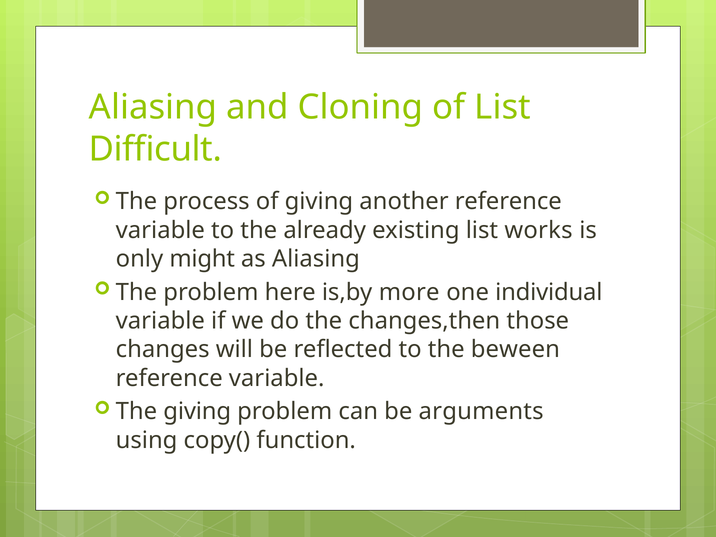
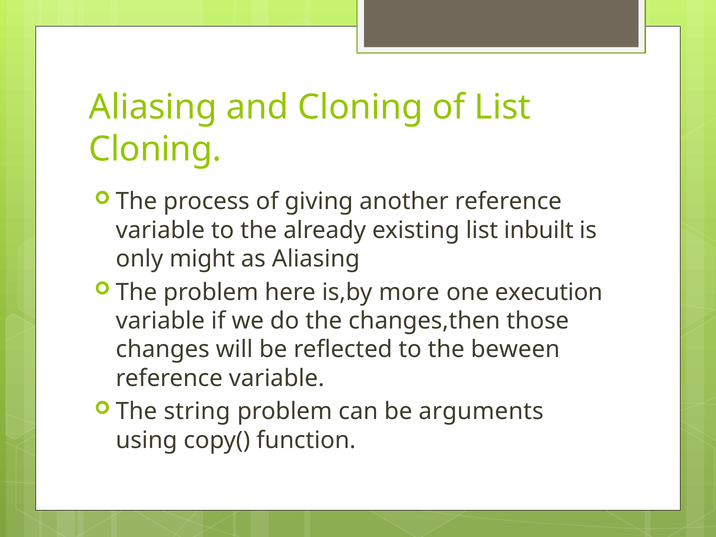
Difficult: Difficult -> Cloning (155, 149)
works: works -> inbuilt (539, 230)
individual: individual -> execution (549, 292)
The giving: giving -> string (197, 412)
